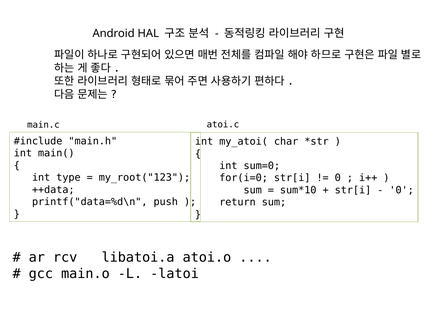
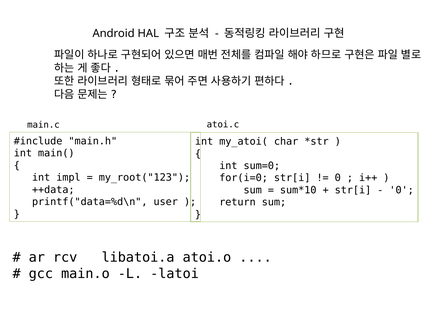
type: type -> impl (68, 178)
push: push -> user (166, 202)
